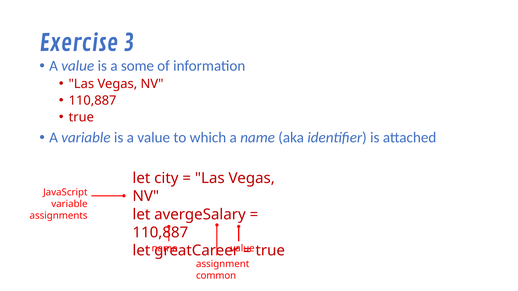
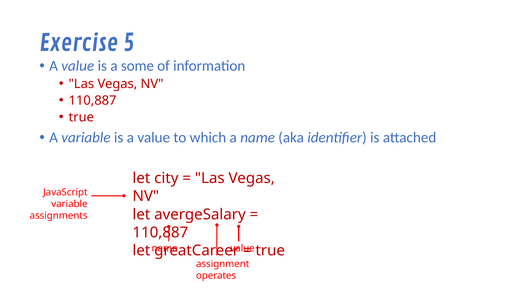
3: 3 -> 5 (129, 44)
common: common -> operates (216, 276)
